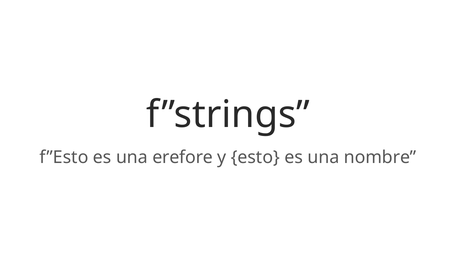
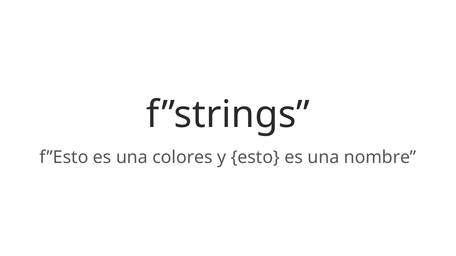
erefore: erefore -> colores (183, 158)
